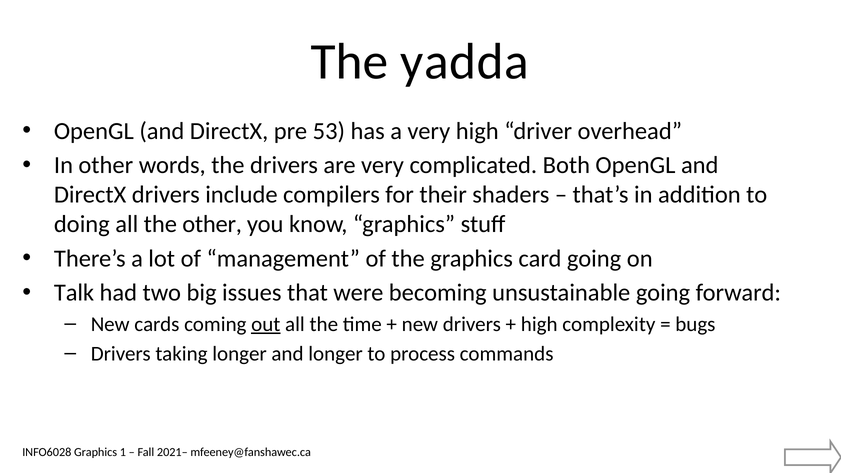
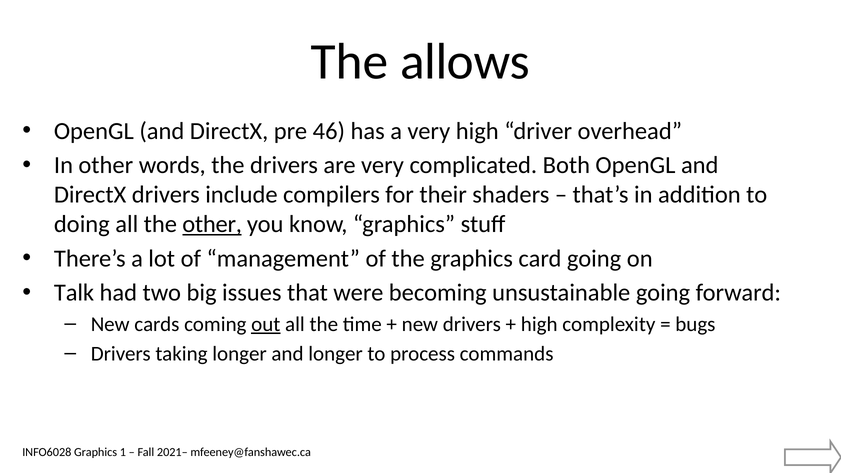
yadda: yadda -> allows (465, 62)
53: 53 -> 46 (329, 131)
other underline: none -> present (212, 224)
